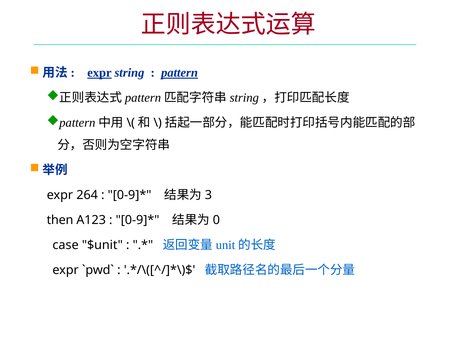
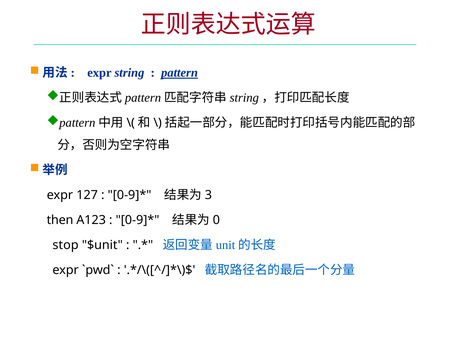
expr underline: present -> none (99, 73)
264: 264 -> 127 (87, 195)
case: case -> stop (66, 245)
